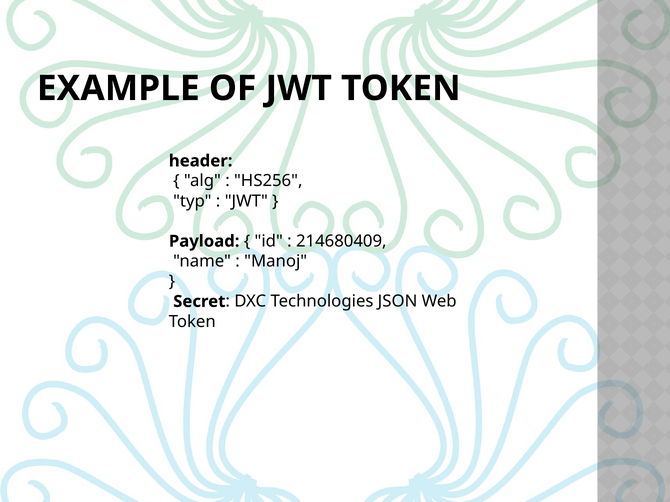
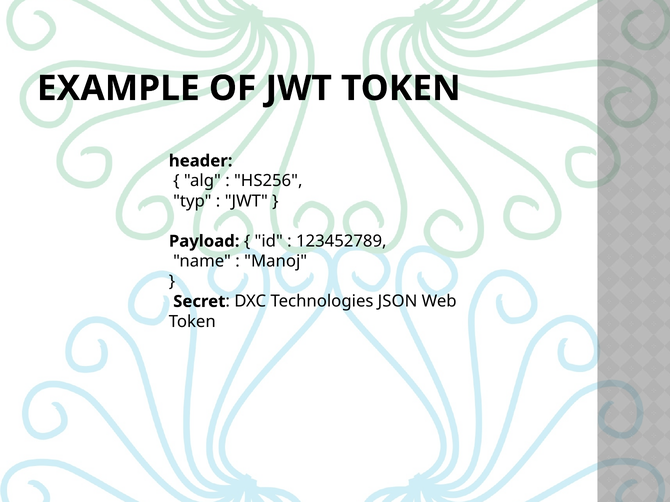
214680409: 214680409 -> 123452789 (341, 241)
